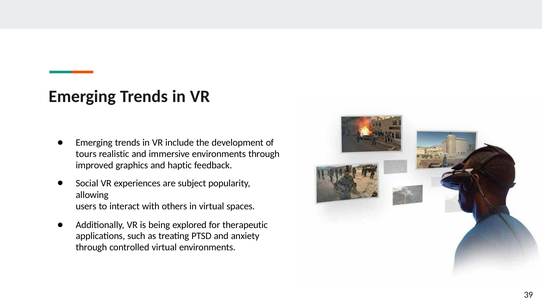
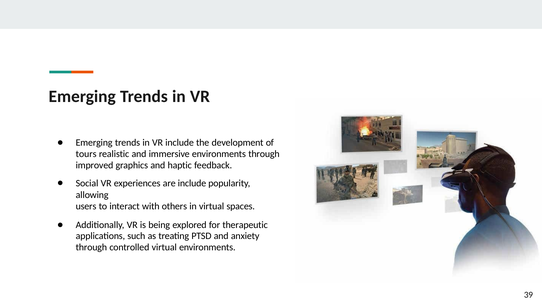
are subject: subject -> include (192, 183)
